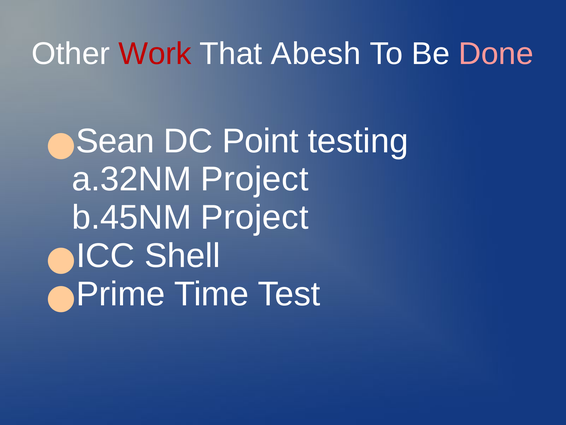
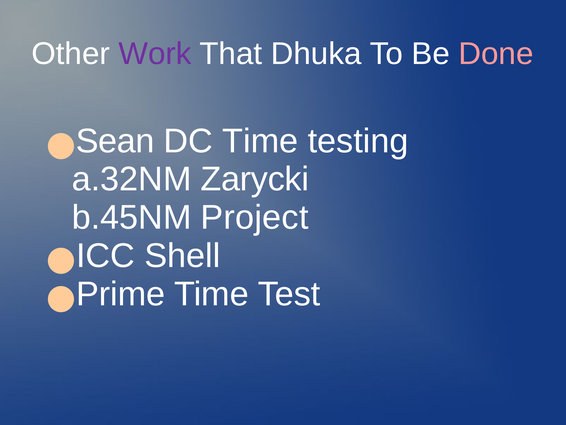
Work colour: red -> purple (155, 54)
Abesh: Abesh -> Dhuka (316, 54)
DC Point: Point -> Time (260, 141)
Project: Project -> Zarycki (255, 179)
